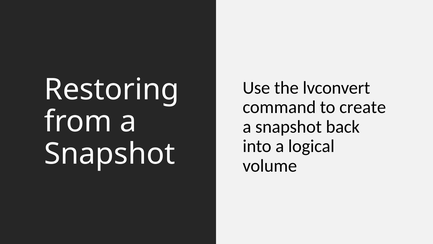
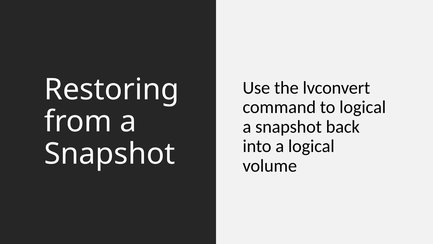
to create: create -> logical (363, 107)
